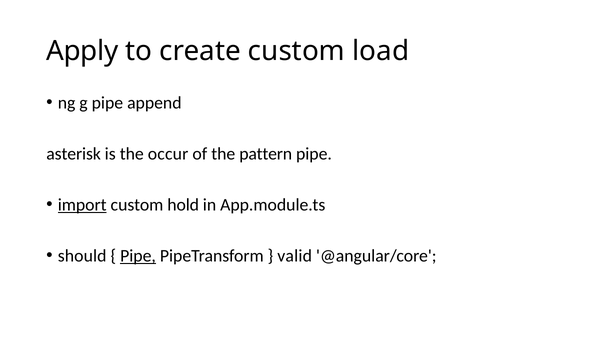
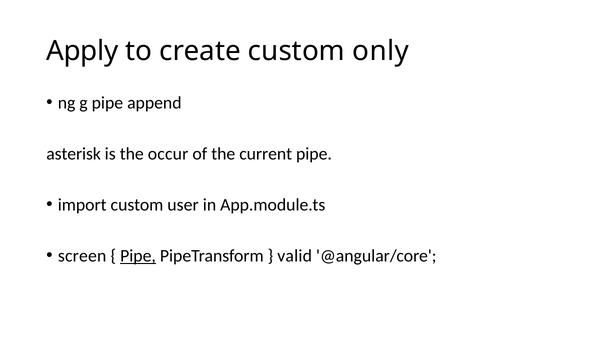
load: load -> only (381, 51)
pattern: pattern -> current (266, 154)
import underline: present -> none (82, 205)
hold: hold -> user (183, 205)
should: should -> screen (82, 256)
